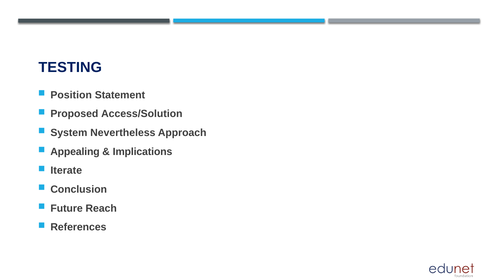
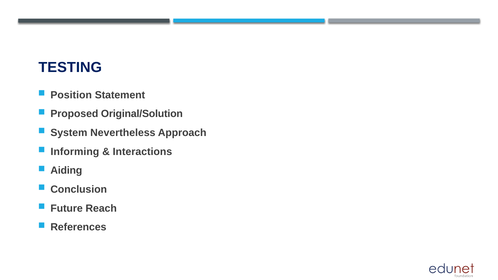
Access/Solution: Access/Solution -> Original/Solution (142, 114)
Appealing: Appealing -> Informing (75, 152)
Implications: Implications -> Interactions (142, 152)
Iterate: Iterate -> Aiding (66, 171)
